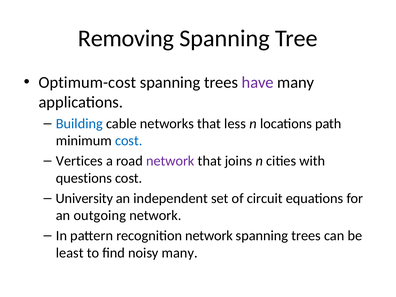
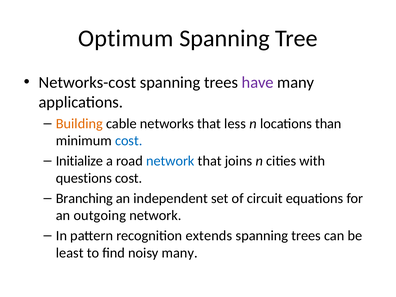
Removing: Removing -> Optimum (126, 38)
Optimum-cost: Optimum-cost -> Networks-cost (87, 82)
Building colour: blue -> orange (79, 124)
path: path -> than (328, 124)
Vertices: Vertices -> Initialize (79, 161)
network colour: purple -> blue (170, 161)
University: University -> Branching (84, 198)
recognition network: network -> extends (209, 236)
